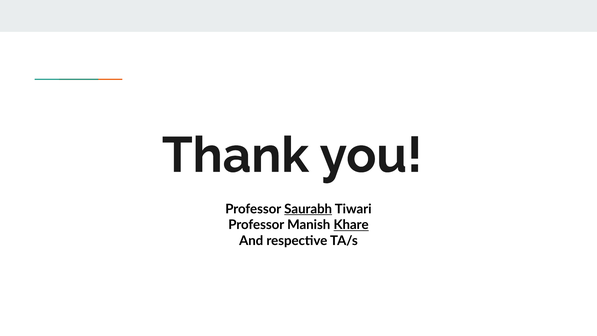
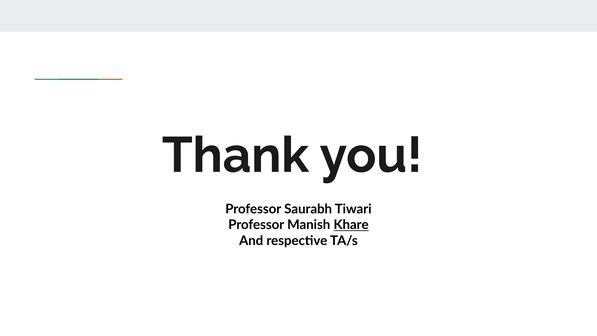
Saurabh underline: present -> none (308, 209)
